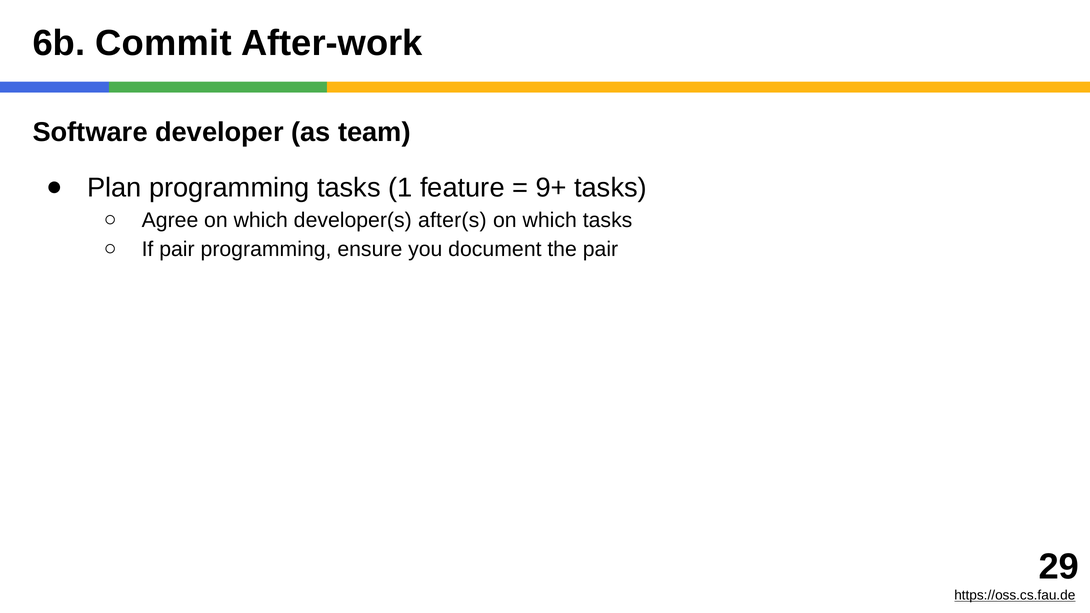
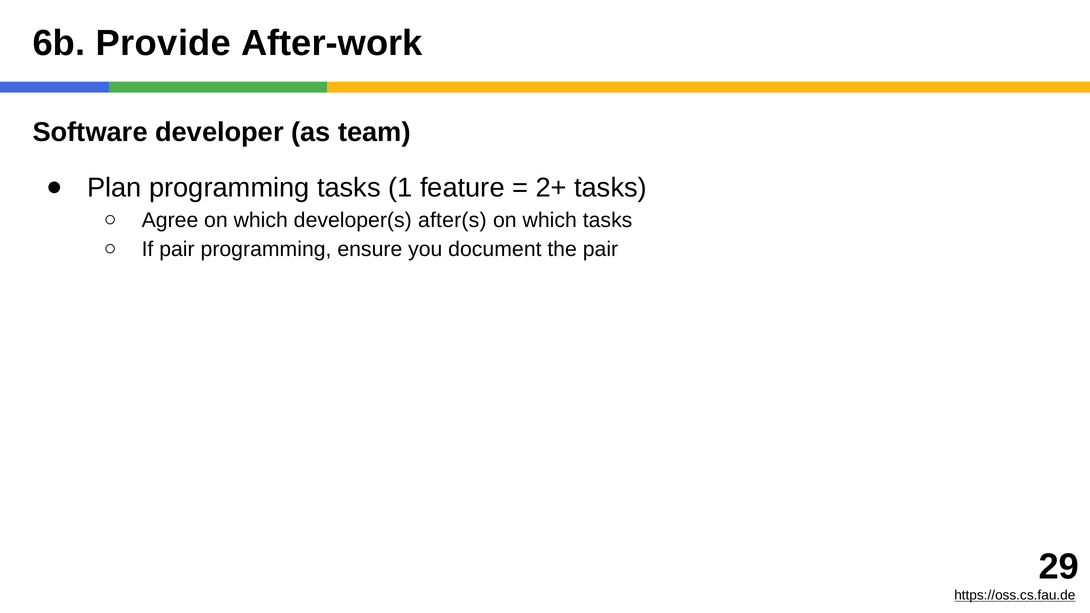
Commit: Commit -> Provide (164, 43)
9+: 9+ -> 2+ (551, 188)
